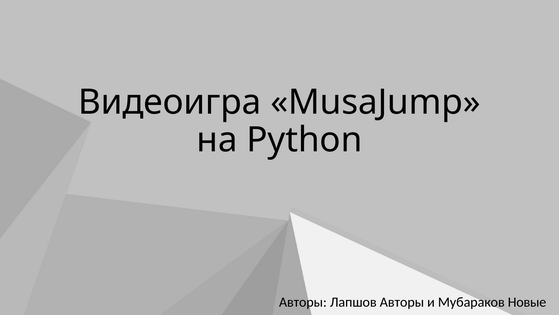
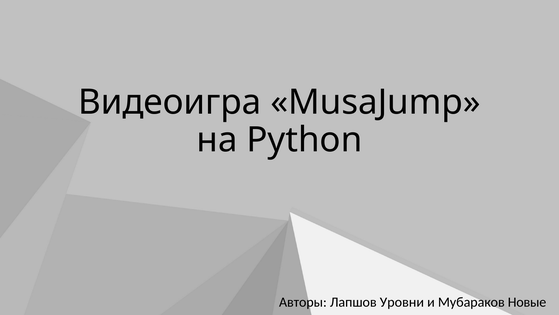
Лапшов Авторы: Авторы -> Уровни (402, 302)
